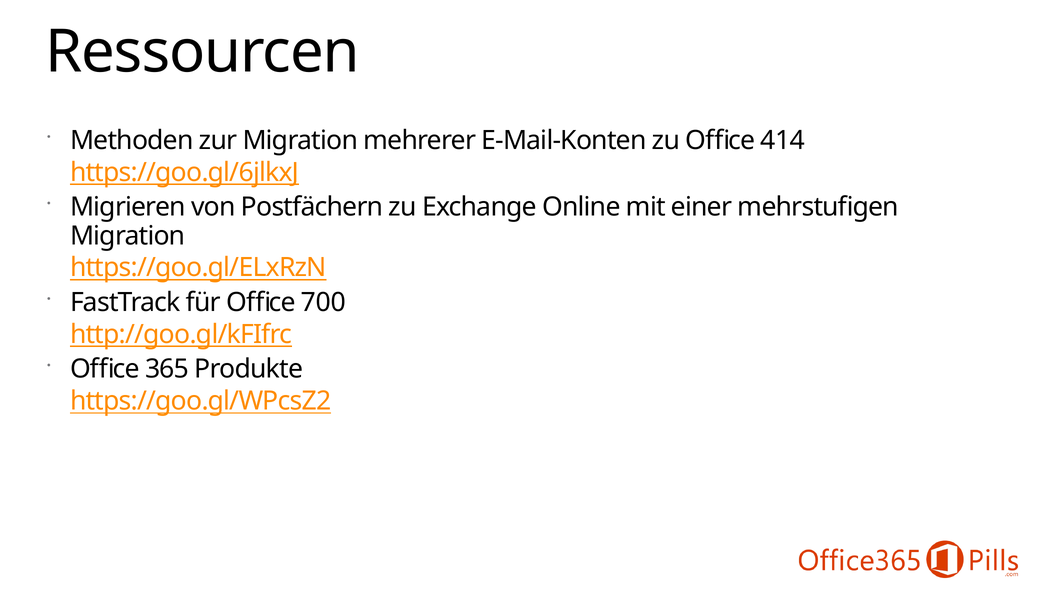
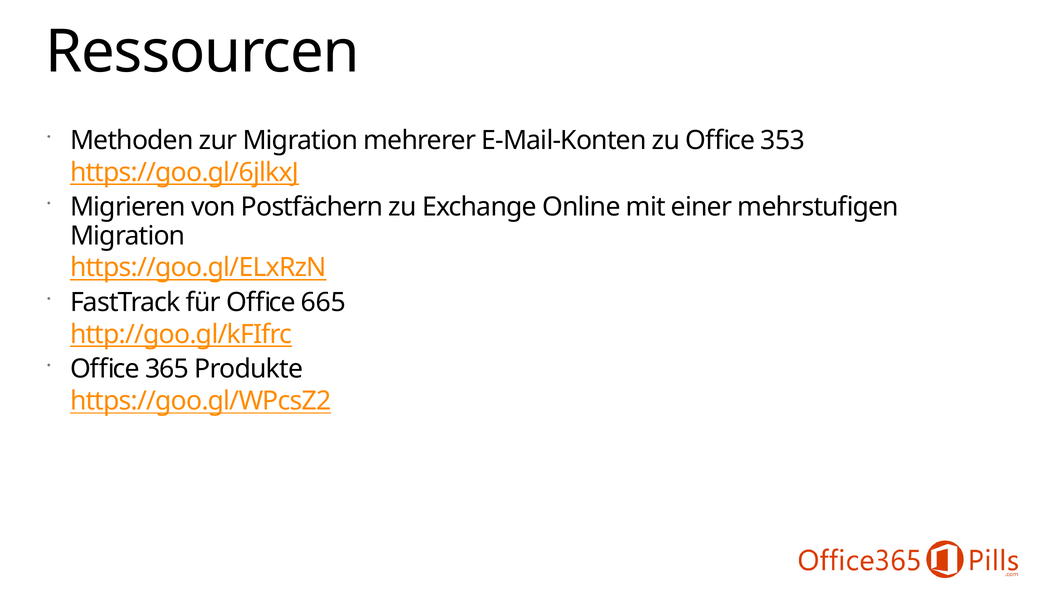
414: 414 -> 353 (783, 140)
700: 700 -> 665 (323, 302)
